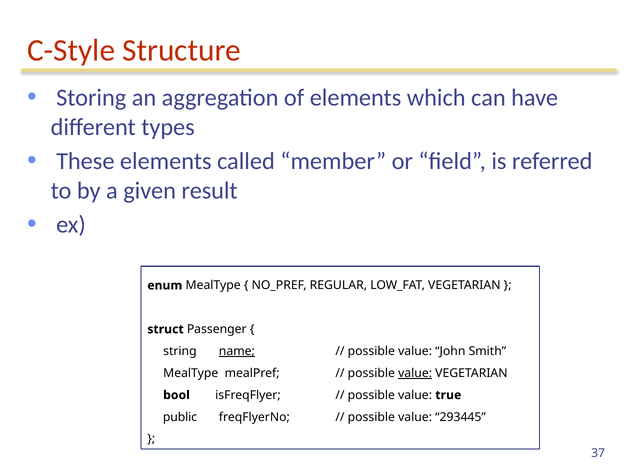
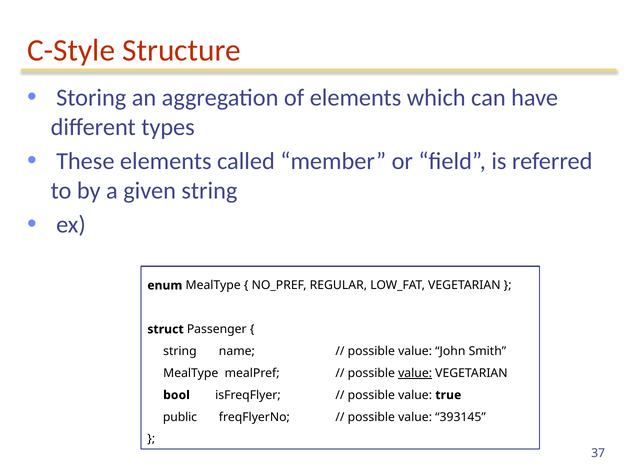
given result: result -> string (209, 191)
name underline: present -> none (237, 351)
293445: 293445 -> 393145 (461, 417)
